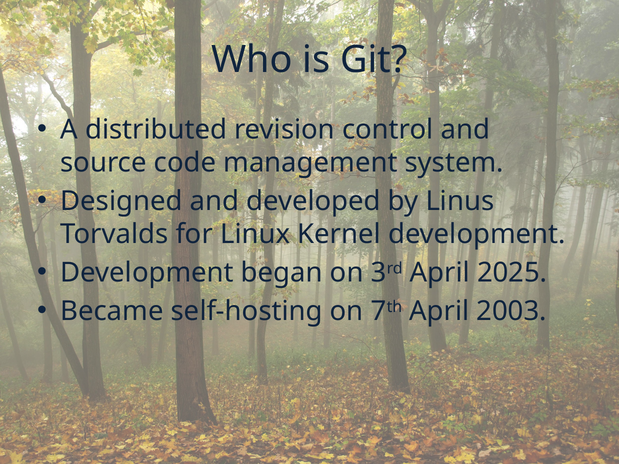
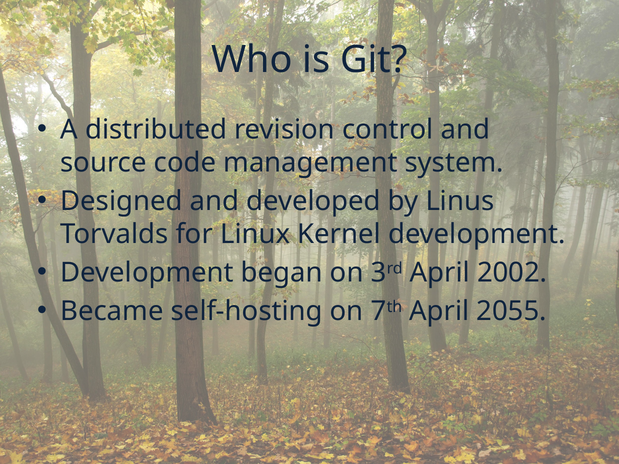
2025: 2025 -> 2002 (512, 273)
2003: 2003 -> 2055 (512, 311)
